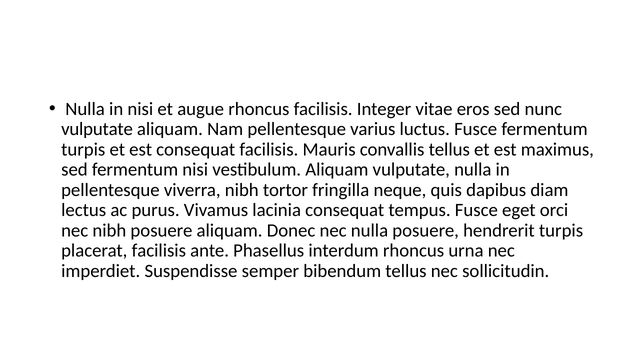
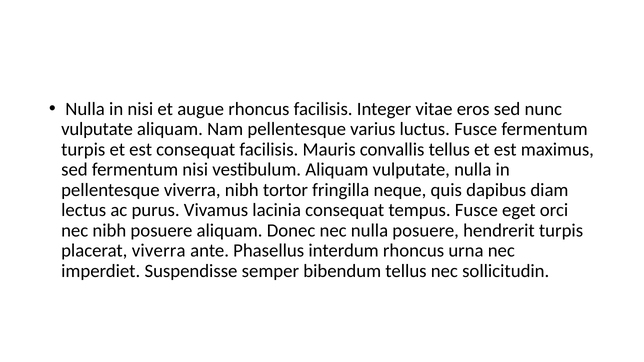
placerat facilisis: facilisis -> viverra (159, 251)
